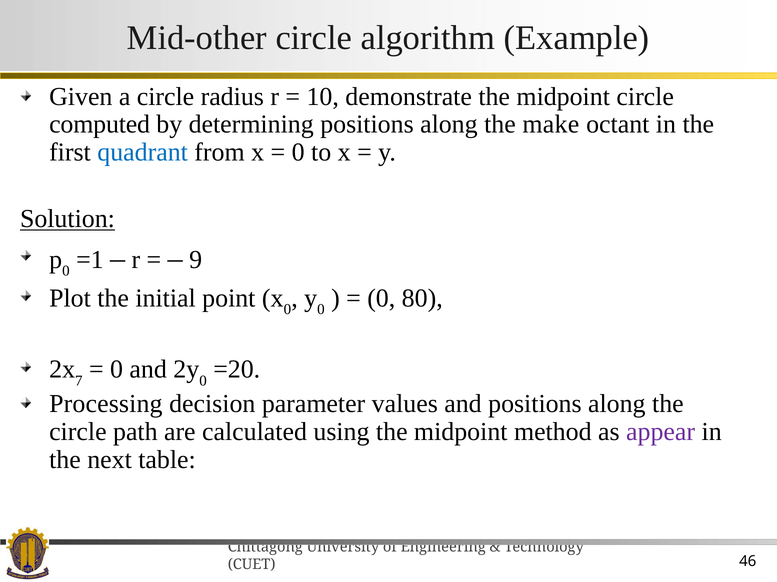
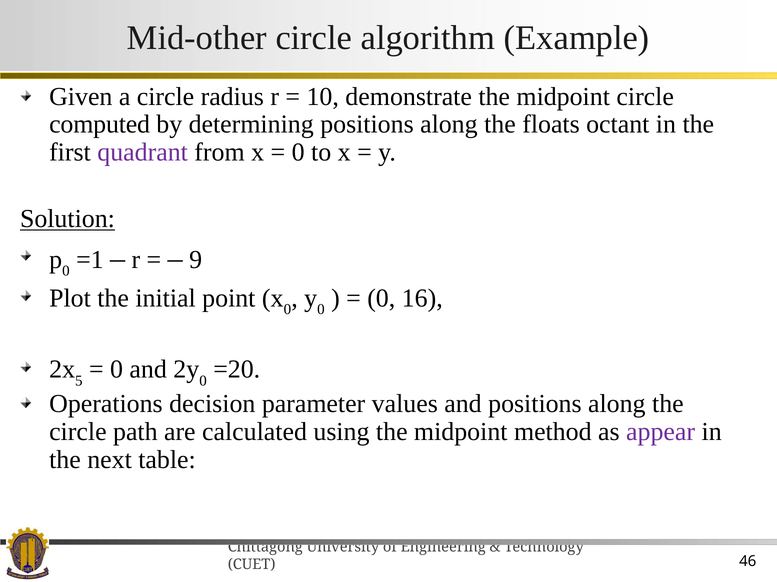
make: make -> floats (551, 125)
quadrant colour: blue -> purple (143, 153)
80: 80 -> 16 (422, 298)
7: 7 -> 5 (79, 381)
Processing: Processing -> Operations (106, 404)
